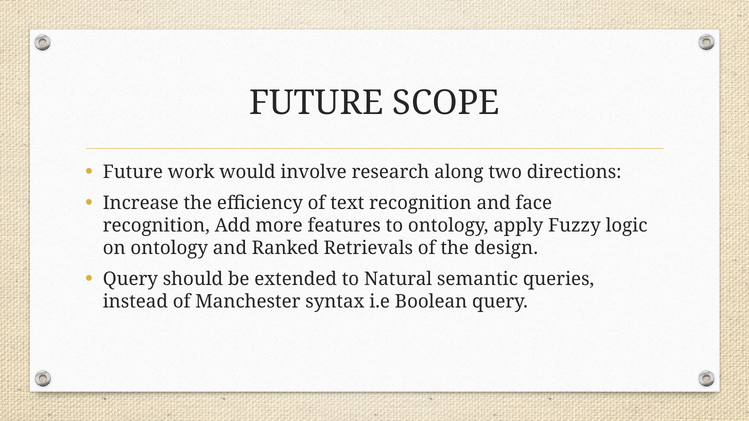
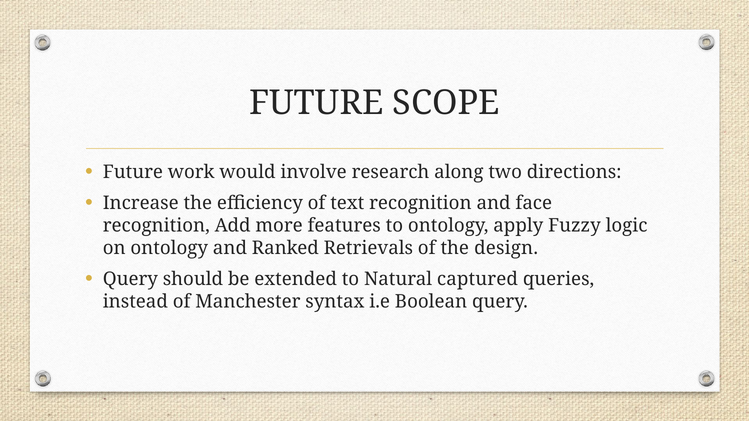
semantic: semantic -> captured (477, 279)
